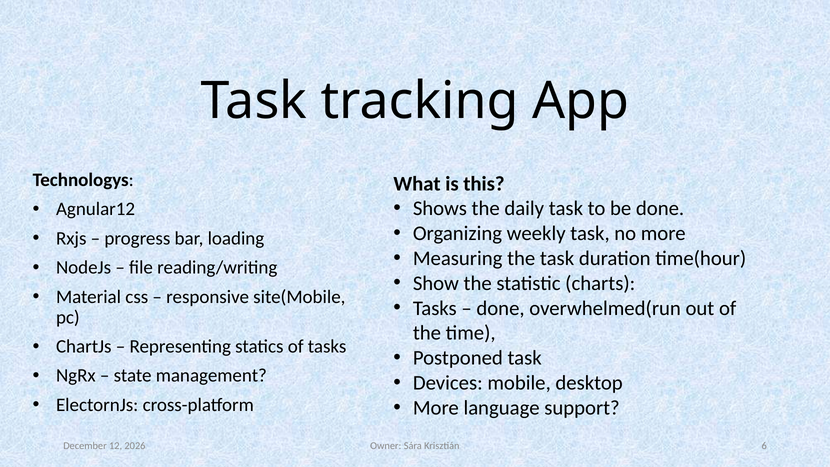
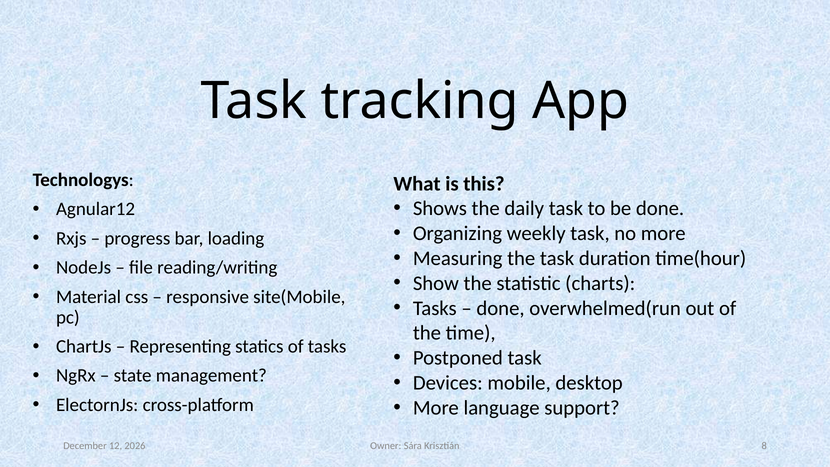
6: 6 -> 8 (764, 446)
